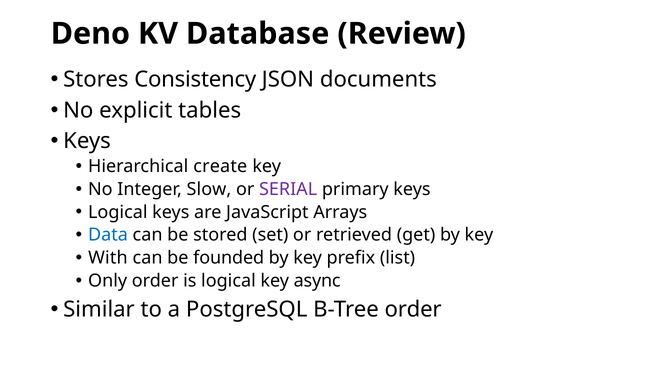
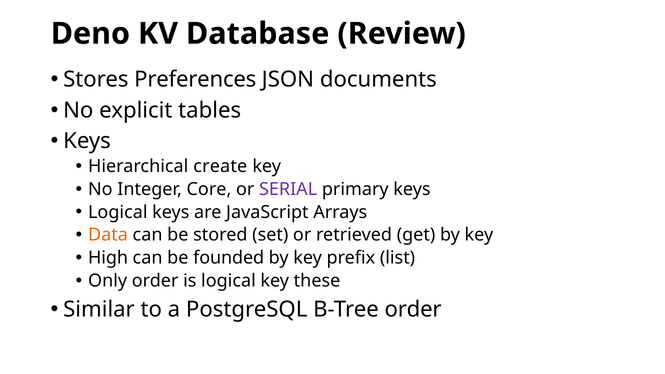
Consistency: Consistency -> Preferences (195, 79)
Slow: Slow -> Core (209, 189)
Data colour: blue -> orange (108, 235)
With: With -> High (108, 258)
async: async -> these (317, 281)
